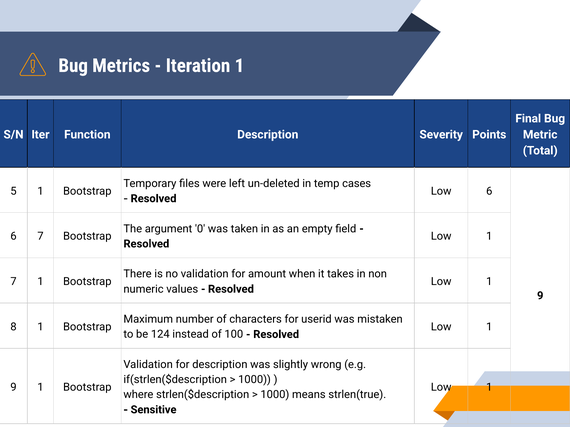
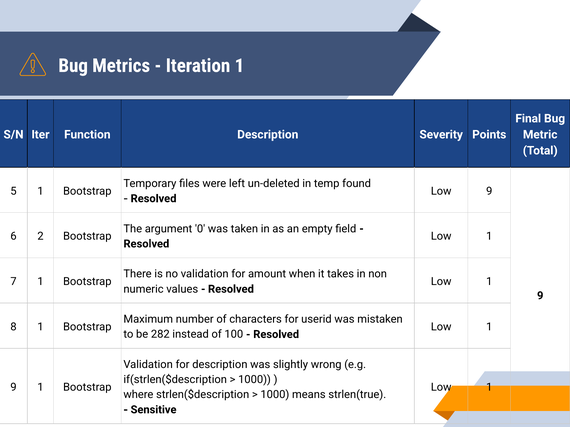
cases: cases -> found (357, 184)
Low 6: 6 -> 9 (489, 191)
6 7: 7 -> 2 (40, 237)
124: 124 -> 282 (160, 335)
